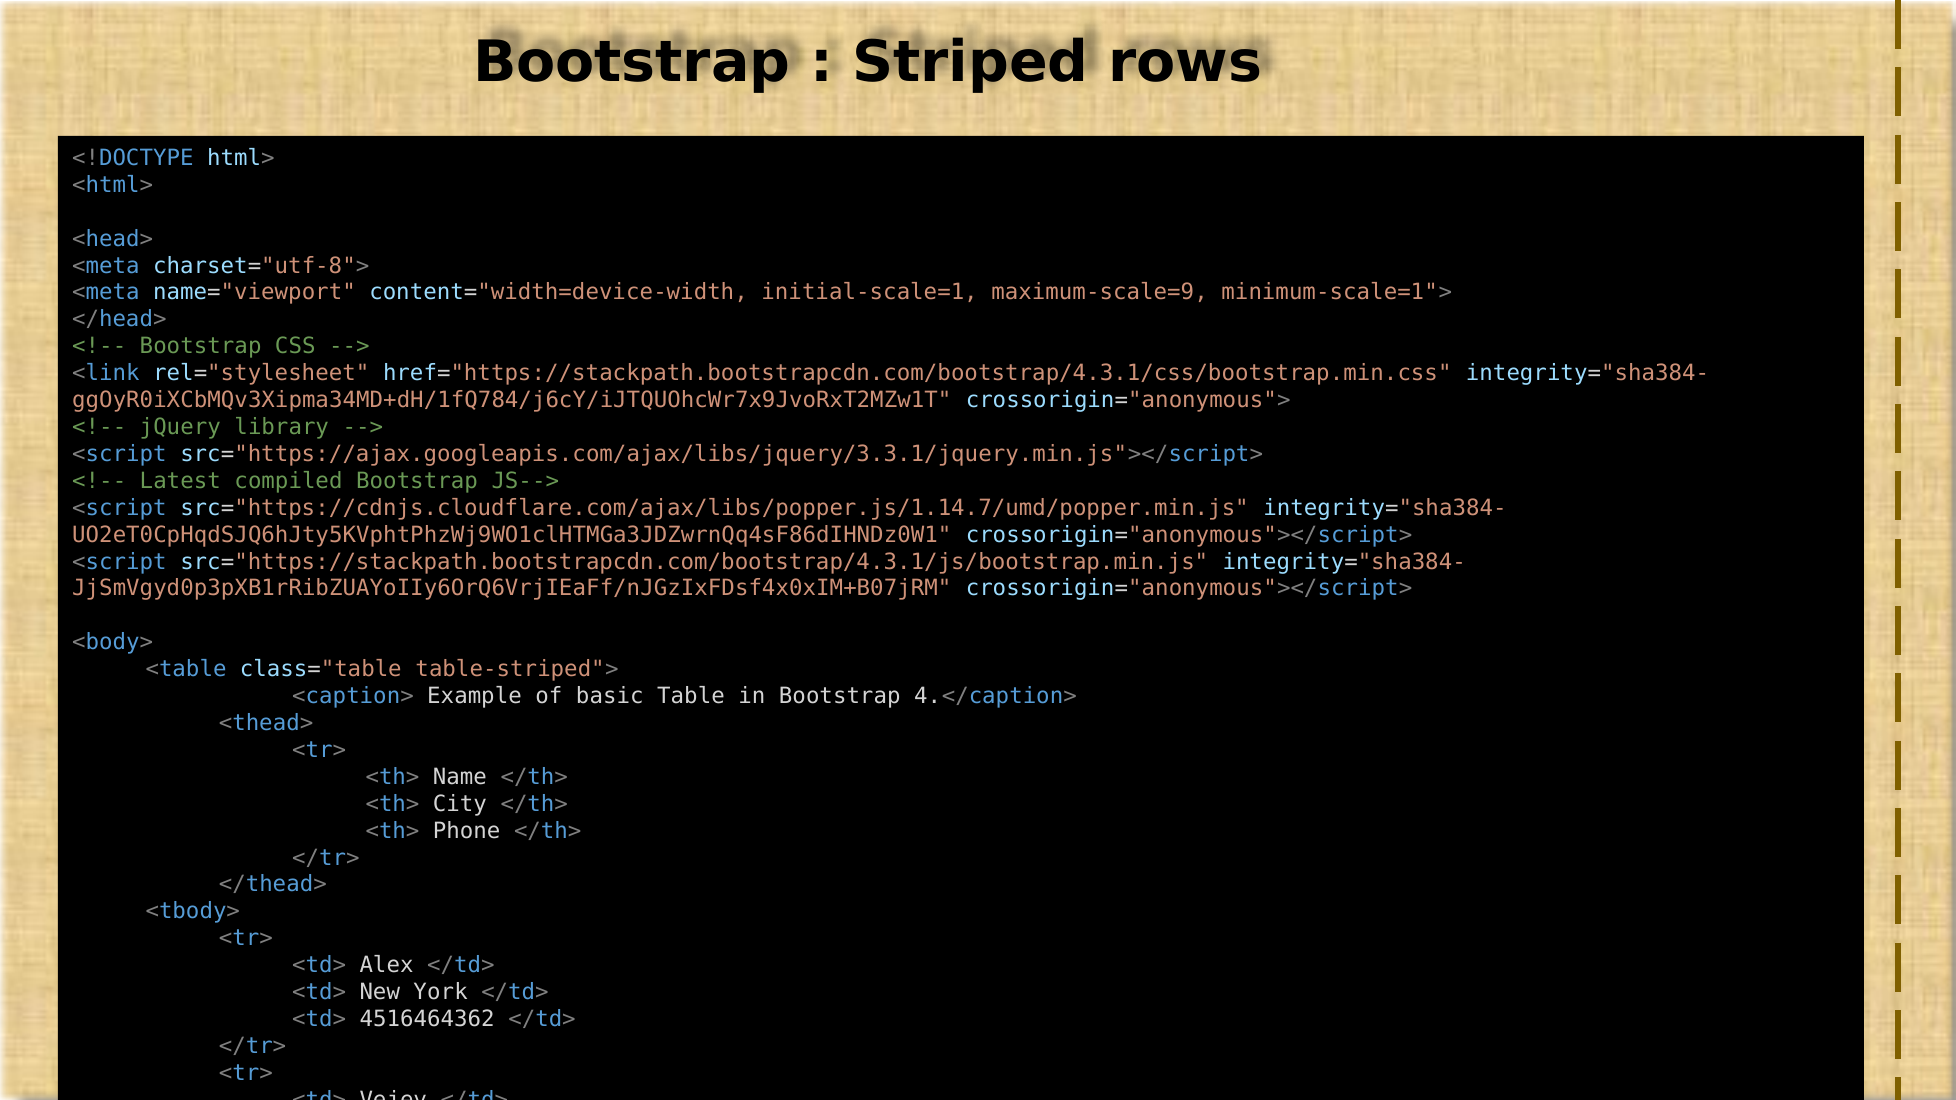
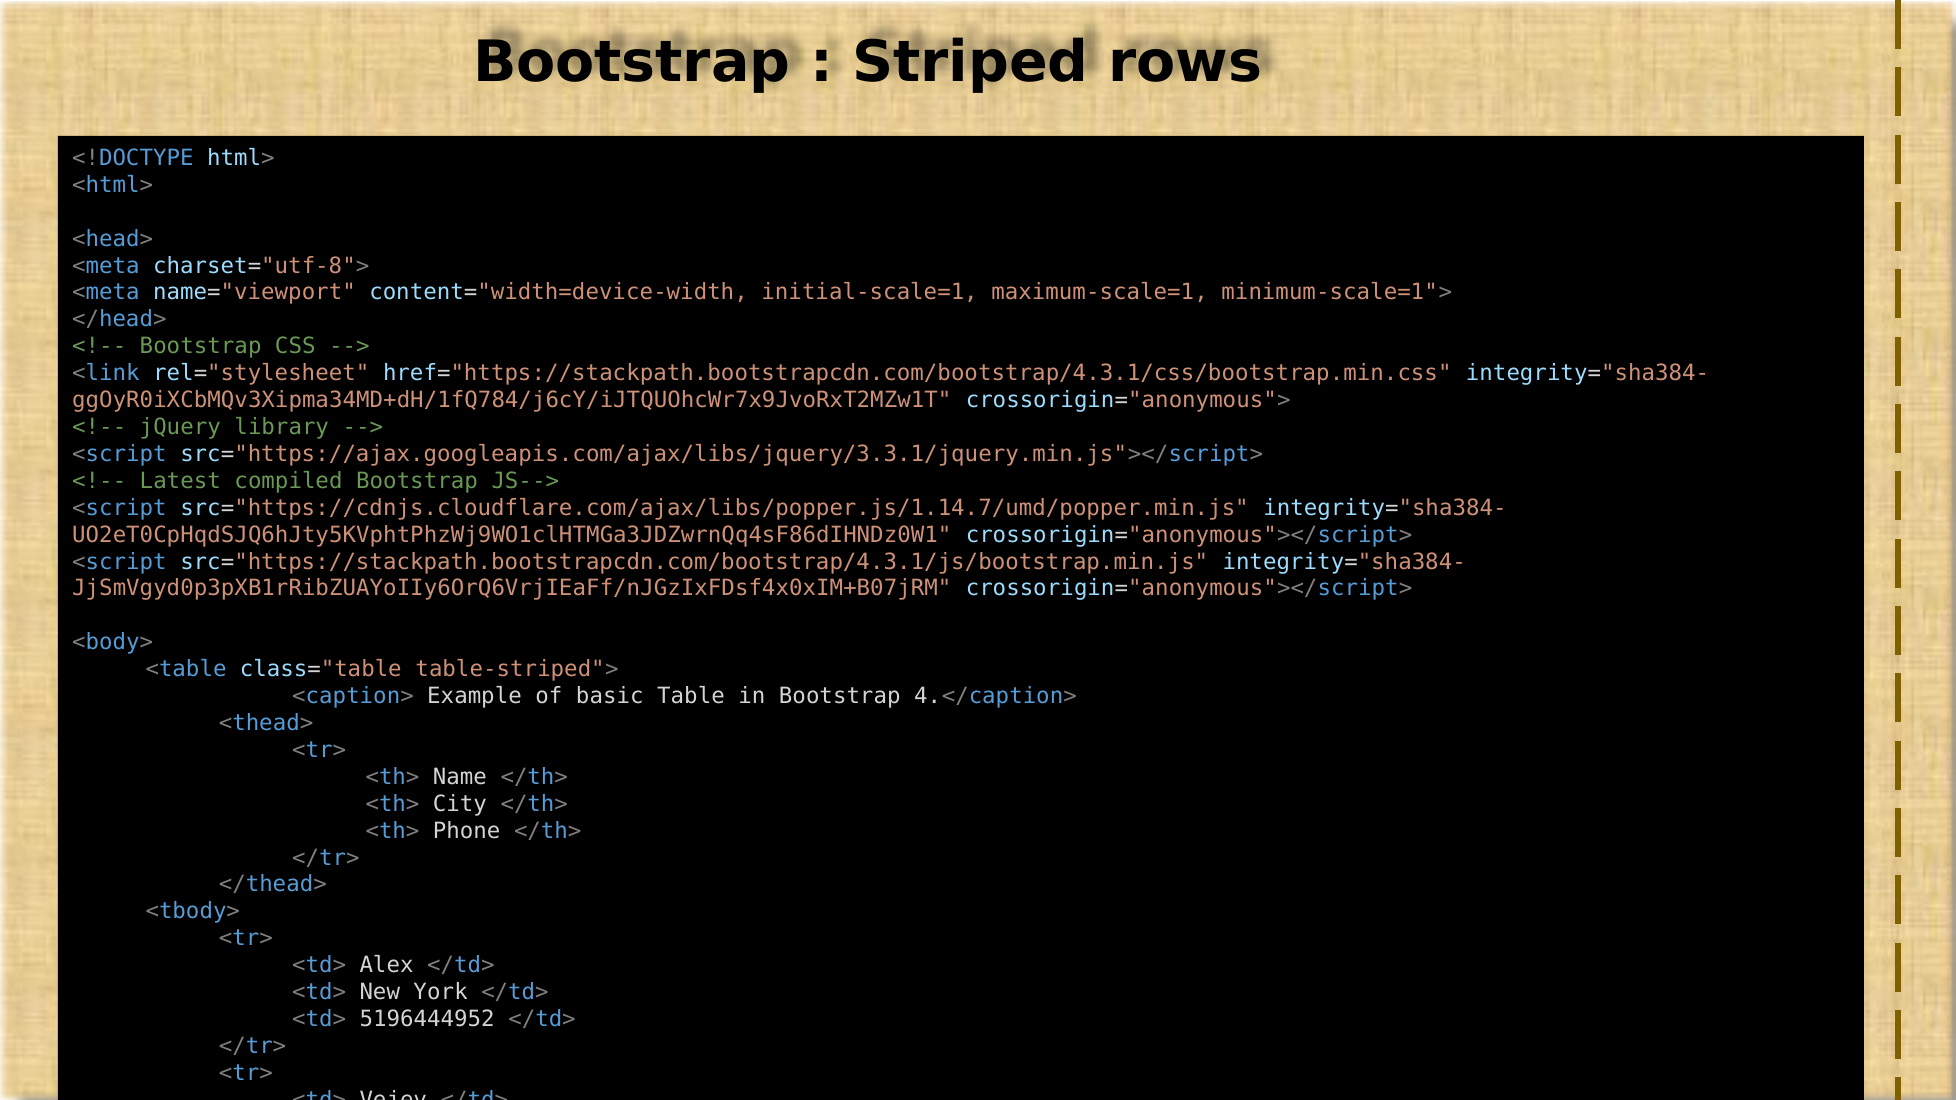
maximum-scale=9: maximum-scale=9 -> maximum-scale=1 (1100, 293)
4516464362: 4516464362 -> 5196444952 (427, 1019)
